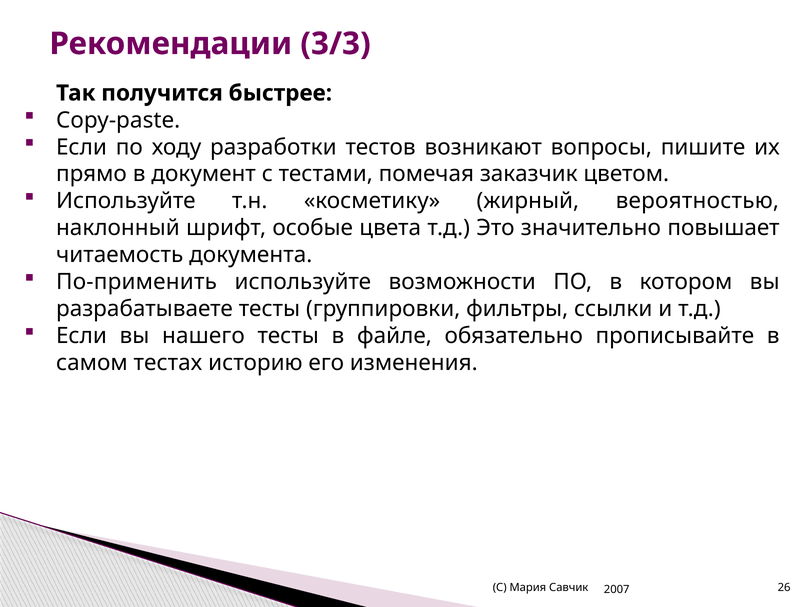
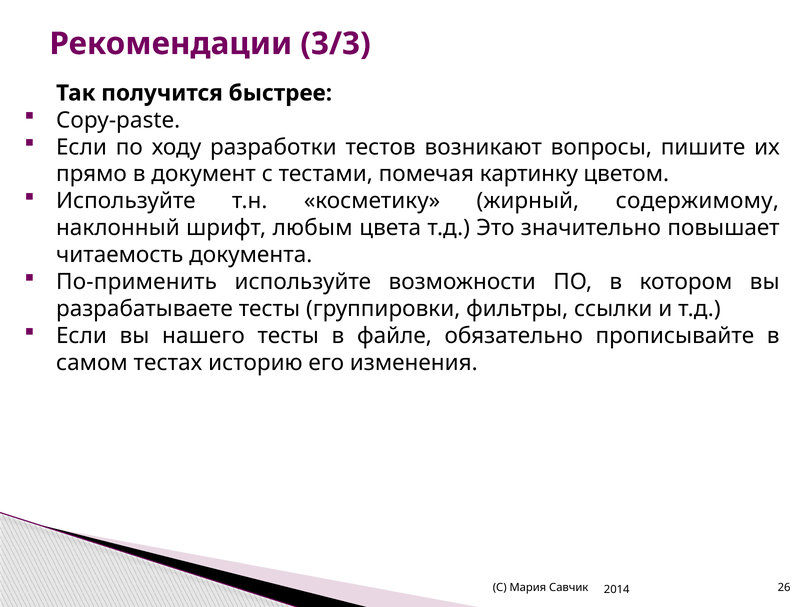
заказчик: заказчик -> картинку (529, 174)
вероятностью: вероятностью -> содержимому (697, 201)
особые: особые -> любым (313, 228)
2007: 2007 -> 2014 (617, 590)
